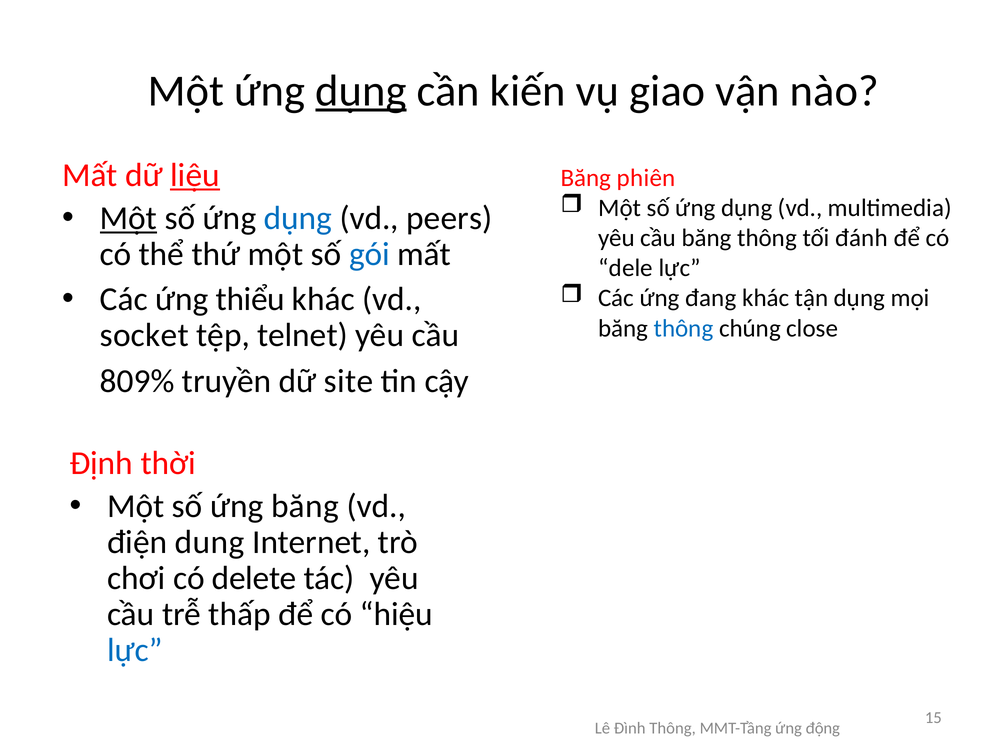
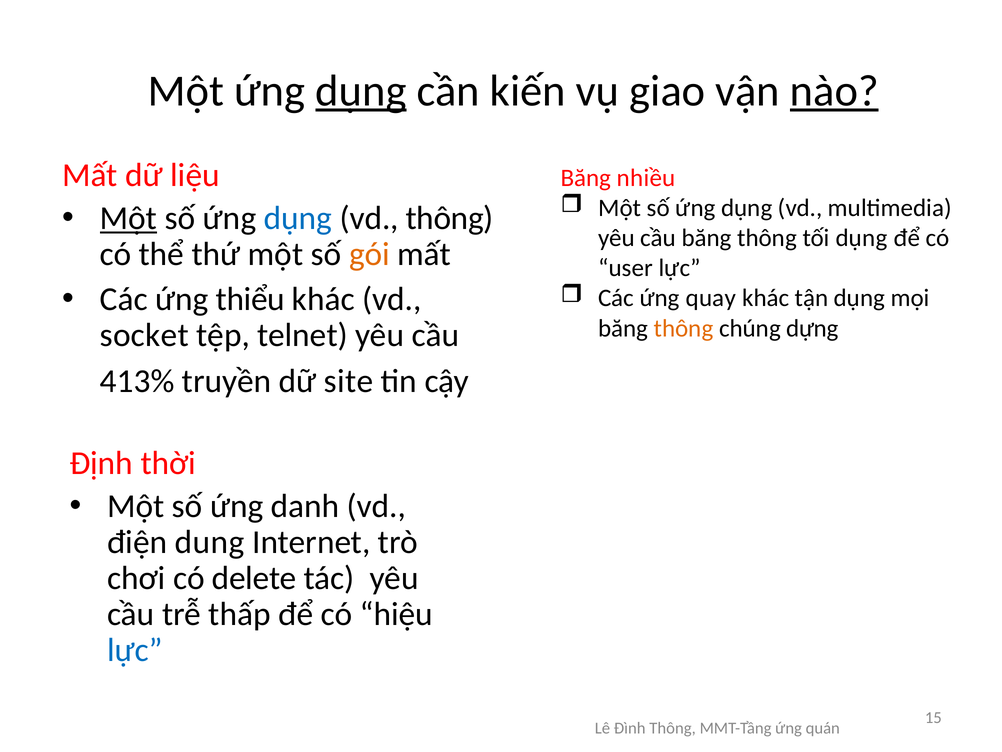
nào underline: none -> present (834, 91)
liệu underline: present -> none (195, 175)
phiên: phiên -> nhiều (646, 178)
vd peers: peers -> thông (450, 218)
tối đánh: đánh -> dụng (862, 238)
gói colour: blue -> orange (369, 254)
dele: dele -> user (626, 268)
đang: đang -> quay (711, 298)
thông colour: blue -> orange (684, 328)
close: close -> dựng (812, 328)
809%: 809% -> 413% (137, 381)
ứng băng: băng -> danh (305, 506)
động: động -> quán (823, 728)
